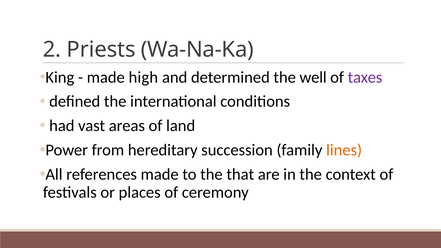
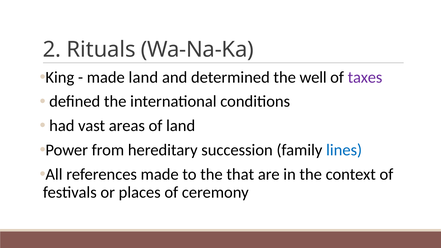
Priests: Priests -> Rituals (101, 49)
made high: high -> land (143, 77)
lines colour: orange -> blue (344, 150)
